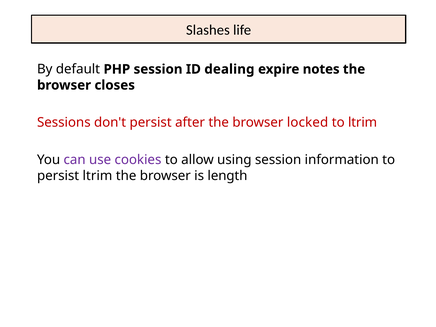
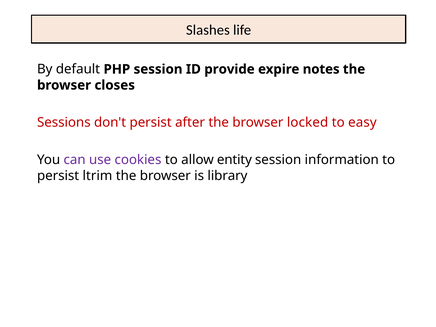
dealing: dealing -> provide (229, 69)
to ltrim: ltrim -> easy (362, 122)
using: using -> entity (234, 160)
length: length -> library (227, 176)
